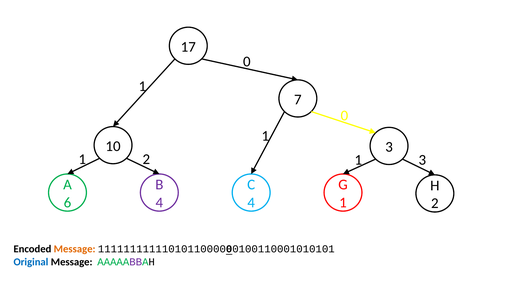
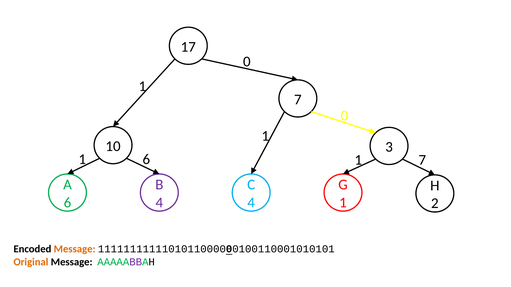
1 2: 2 -> 6 (146, 159)
1 3: 3 -> 7 (422, 160)
Original colour: blue -> orange (31, 262)
